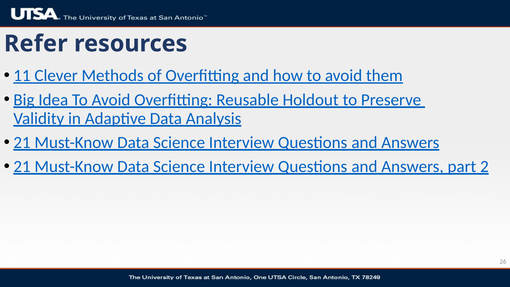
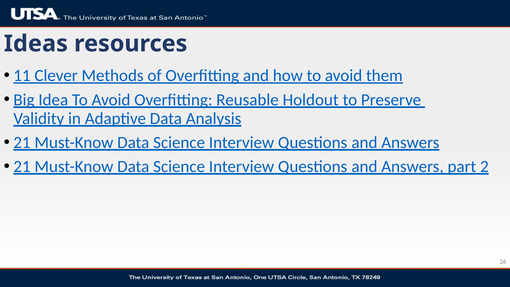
Refer: Refer -> Ideas (36, 44)
